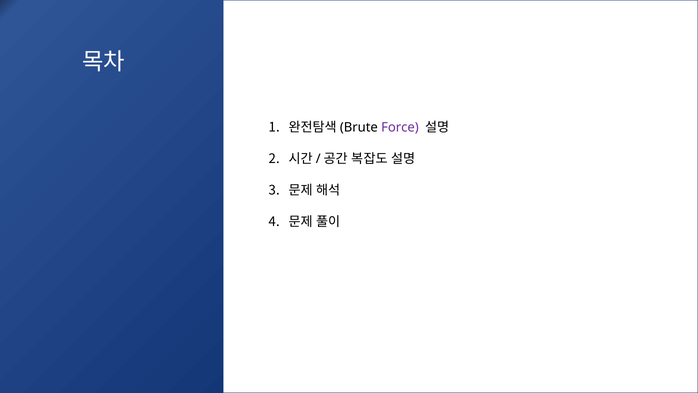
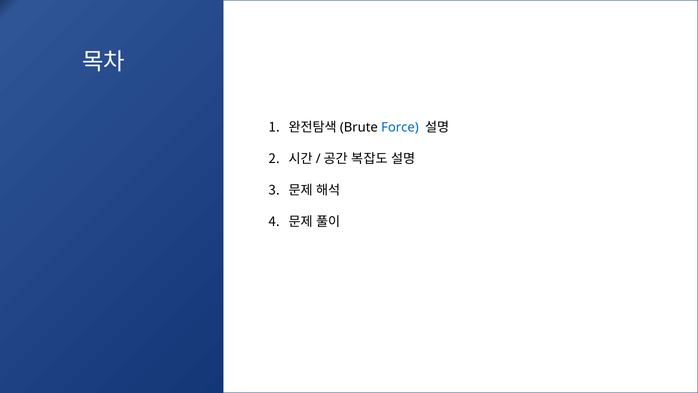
Force colour: purple -> blue (400, 127)
